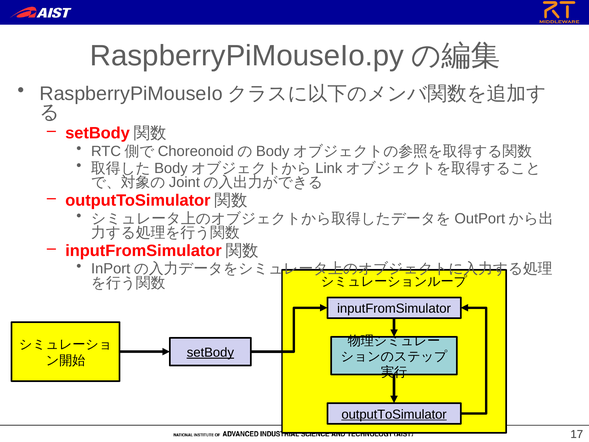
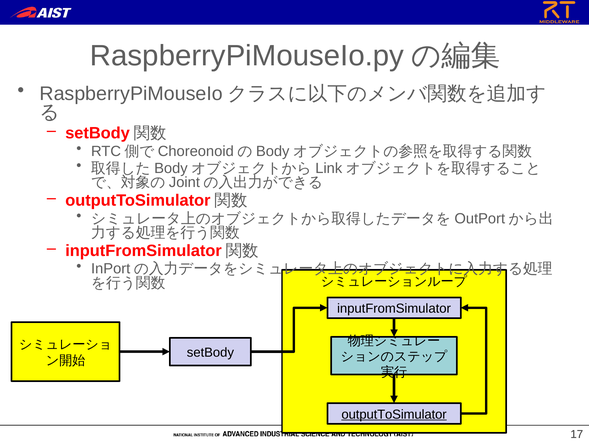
setBody underline: present -> none (210, 352)
